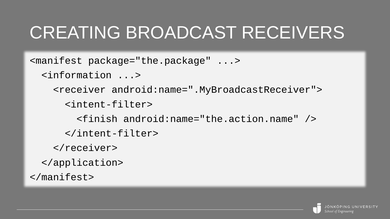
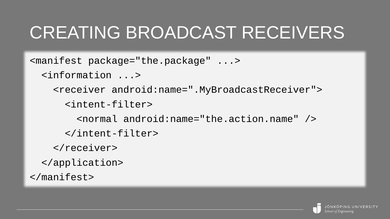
<finish: <finish -> <normal (97, 119)
